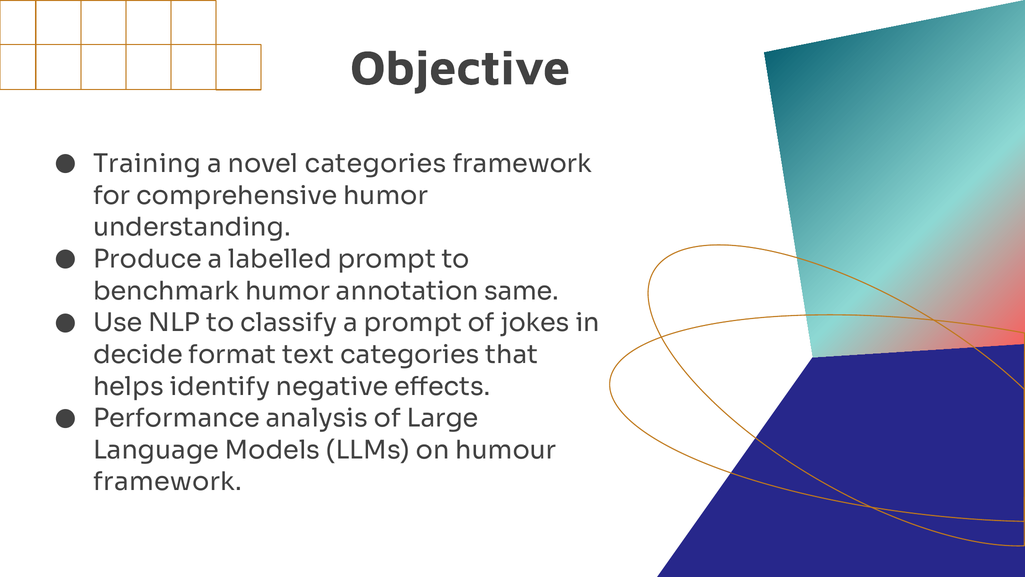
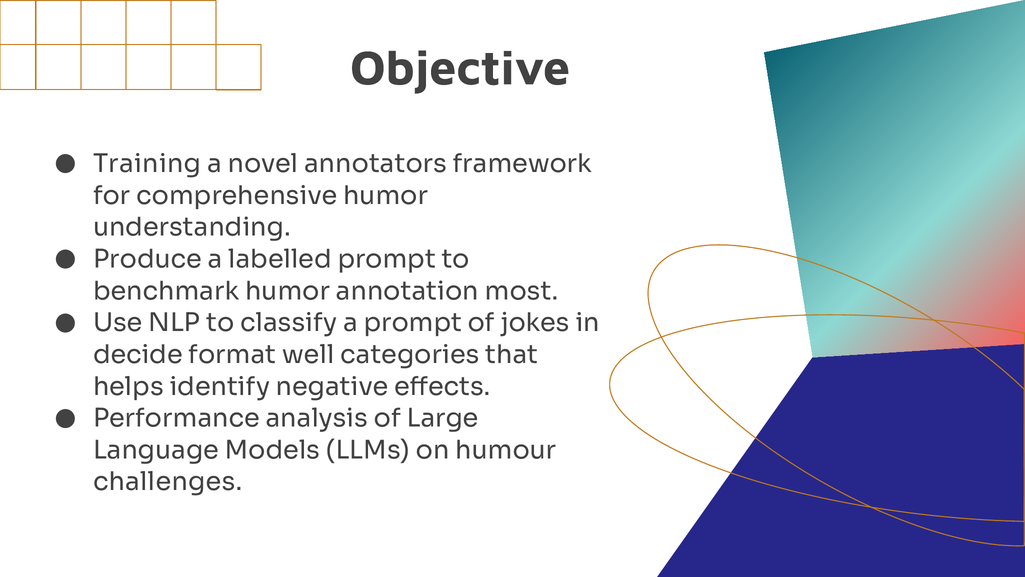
novel categories: categories -> annotators (376, 164)
same: same -> most (522, 291)
text: text -> well (308, 354)
framework: framework -> challenges (168, 482)
